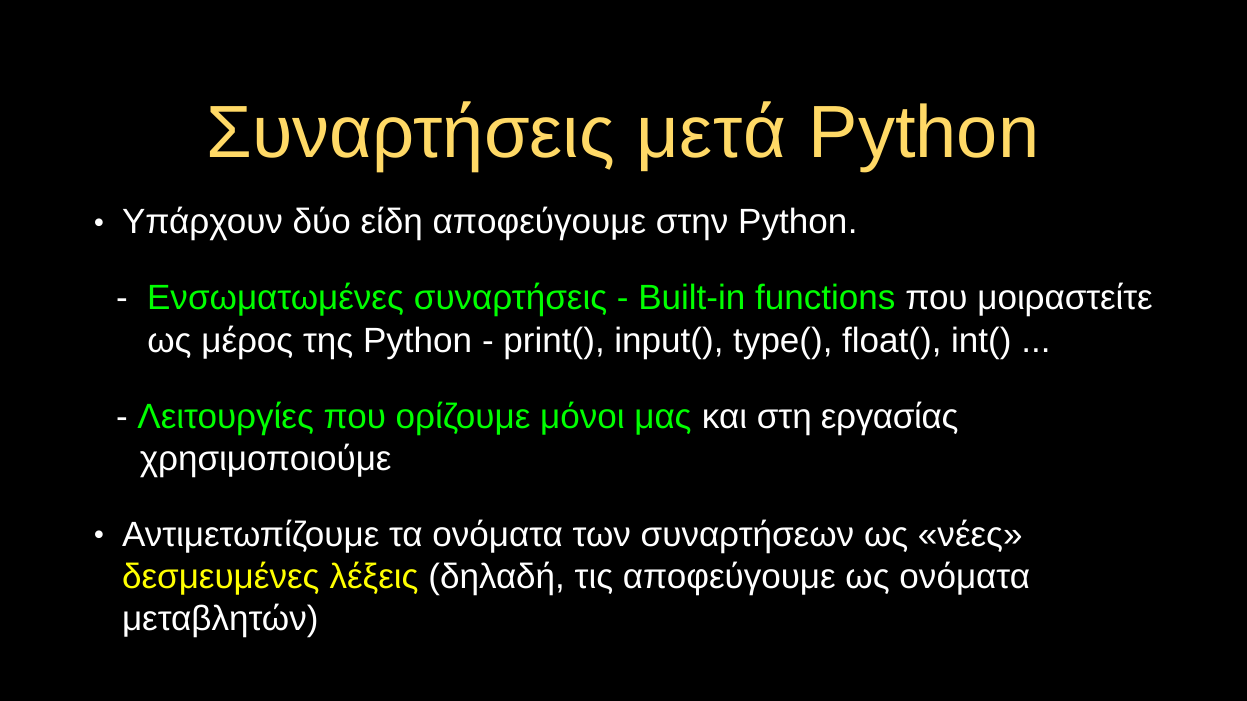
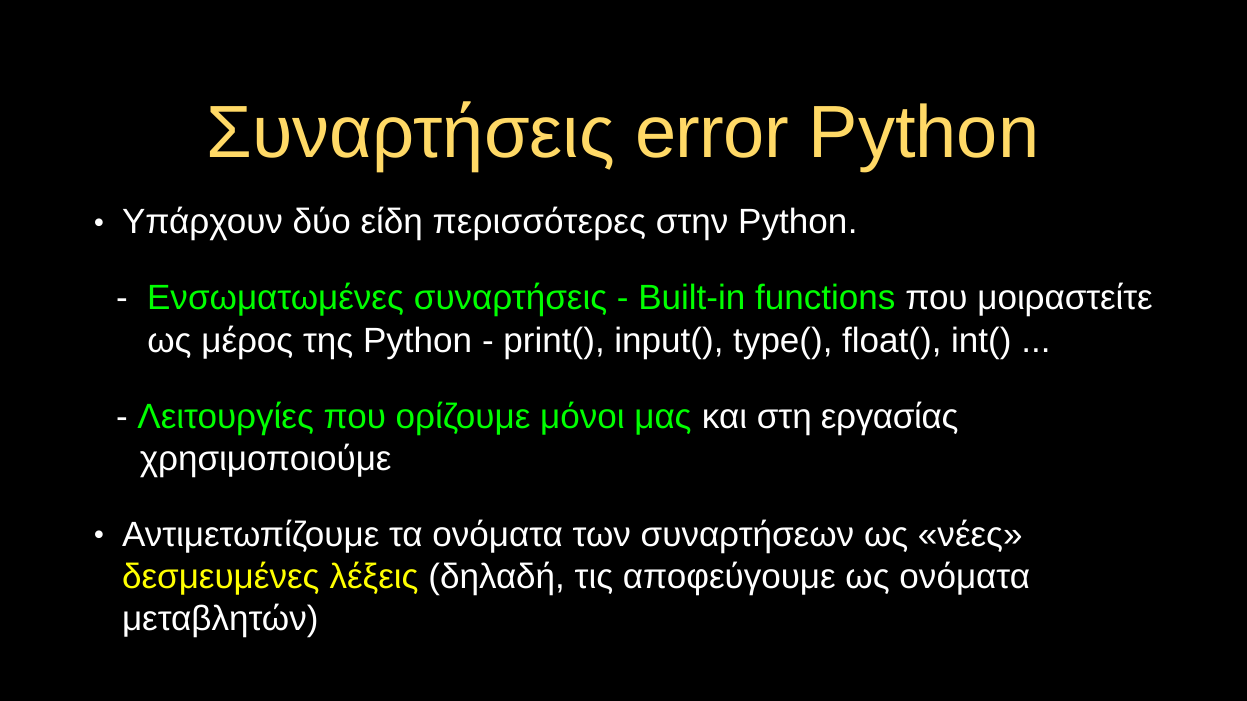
μετά: μετά -> error (712, 133)
είδη αποφεύγουμε: αποφεύγουμε -> περισσότερες (539, 222)
